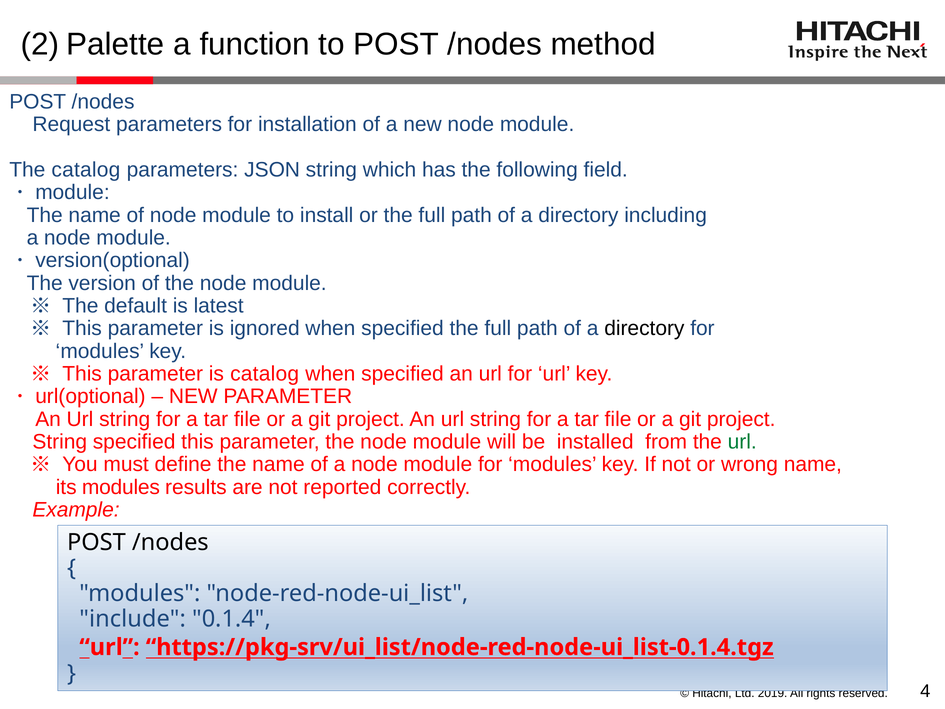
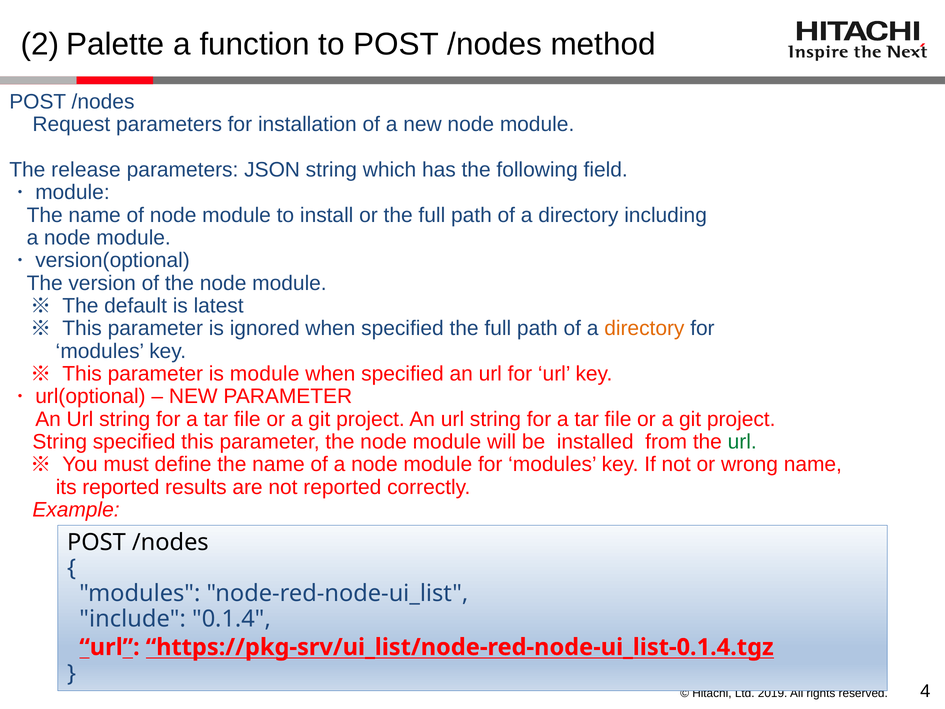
The catalog: catalog -> release (86, 170)
directory colour: black -> orange (644, 328)
is catalog: catalog -> module (265, 374)
its modules: modules -> reported (121, 487)
